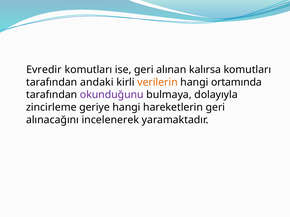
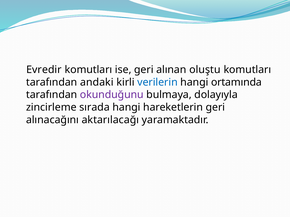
kalırsa: kalırsa -> oluştu (205, 70)
verilerin colour: orange -> blue (158, 82)
geriye: geriye -> sırada (94, 107)
incelenerek: incelenerek -> aktarılacağı (110, 120)
